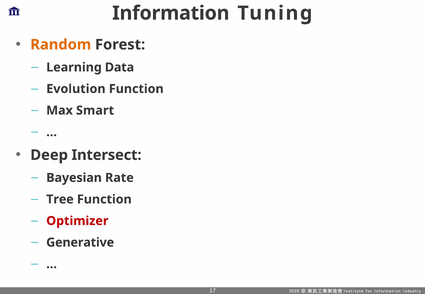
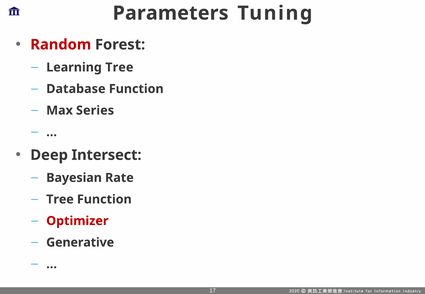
Information: Information -> Parameters (171, 13)
Random colour: orange -> red (61, 45)
Learning Data: Data -> Tree (119, 67)
Evolution: Evolution -> Database (76, 89)
Smart: Smart -> Series (95, 111)
